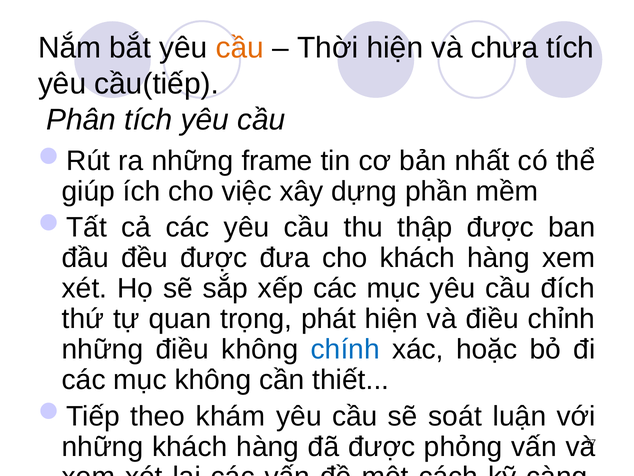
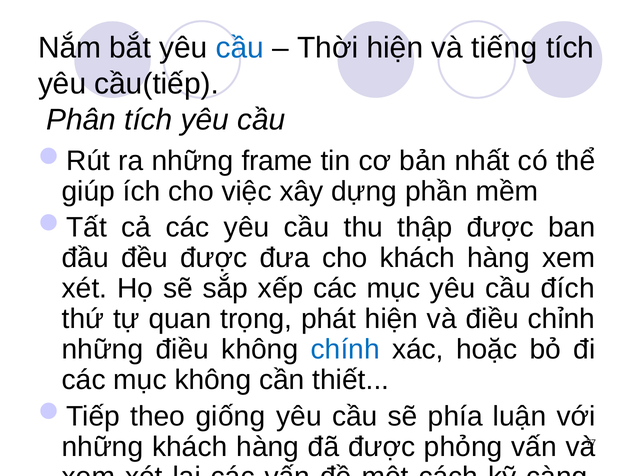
cầu colour: orange -> blue (240, 48)
chưa: chưa -> tiếng (504, 48)
khám: khám -> giống (231, 416)
soát: soát -> phía (455, 416)
